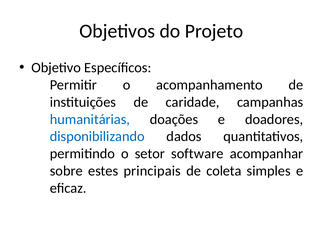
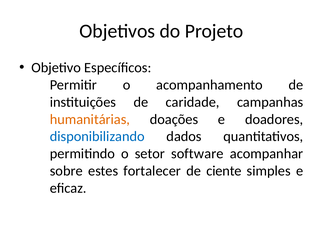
humanitárias colour: blue -> orange (90, 119)
principais: principais -> fortalecer (152, 171)
coleta: coleta -> ciente (224, 171)
